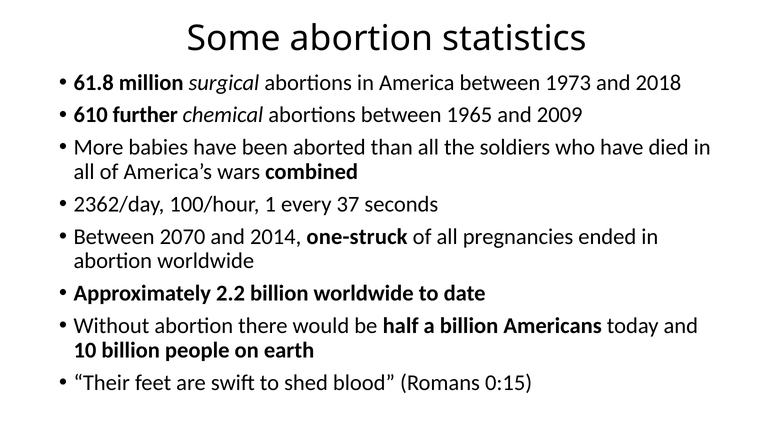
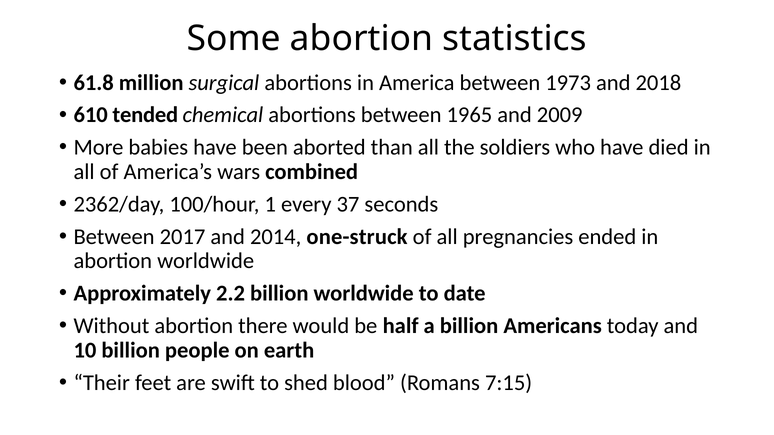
further: further -> tended (145, 115)
2070: 2070 -> 2017 (183, 237)
0:15: 0:15 -> 7:15 (509, 383)
